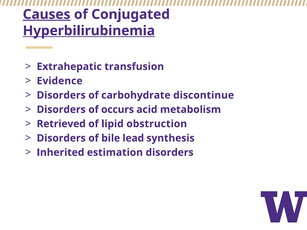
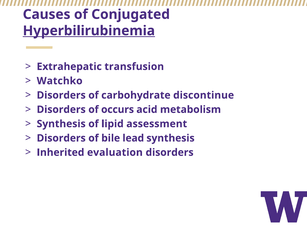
Causes underline: present -> none (47, 14)
Evidence: Evidence -> Watchko (60, 81)
Retrieved: Retrieved -> Synthesis (61, 124)
obstruction: obstruction -> assessment (157, 124)
estimation: estimation -> evaluation (115, 153)
